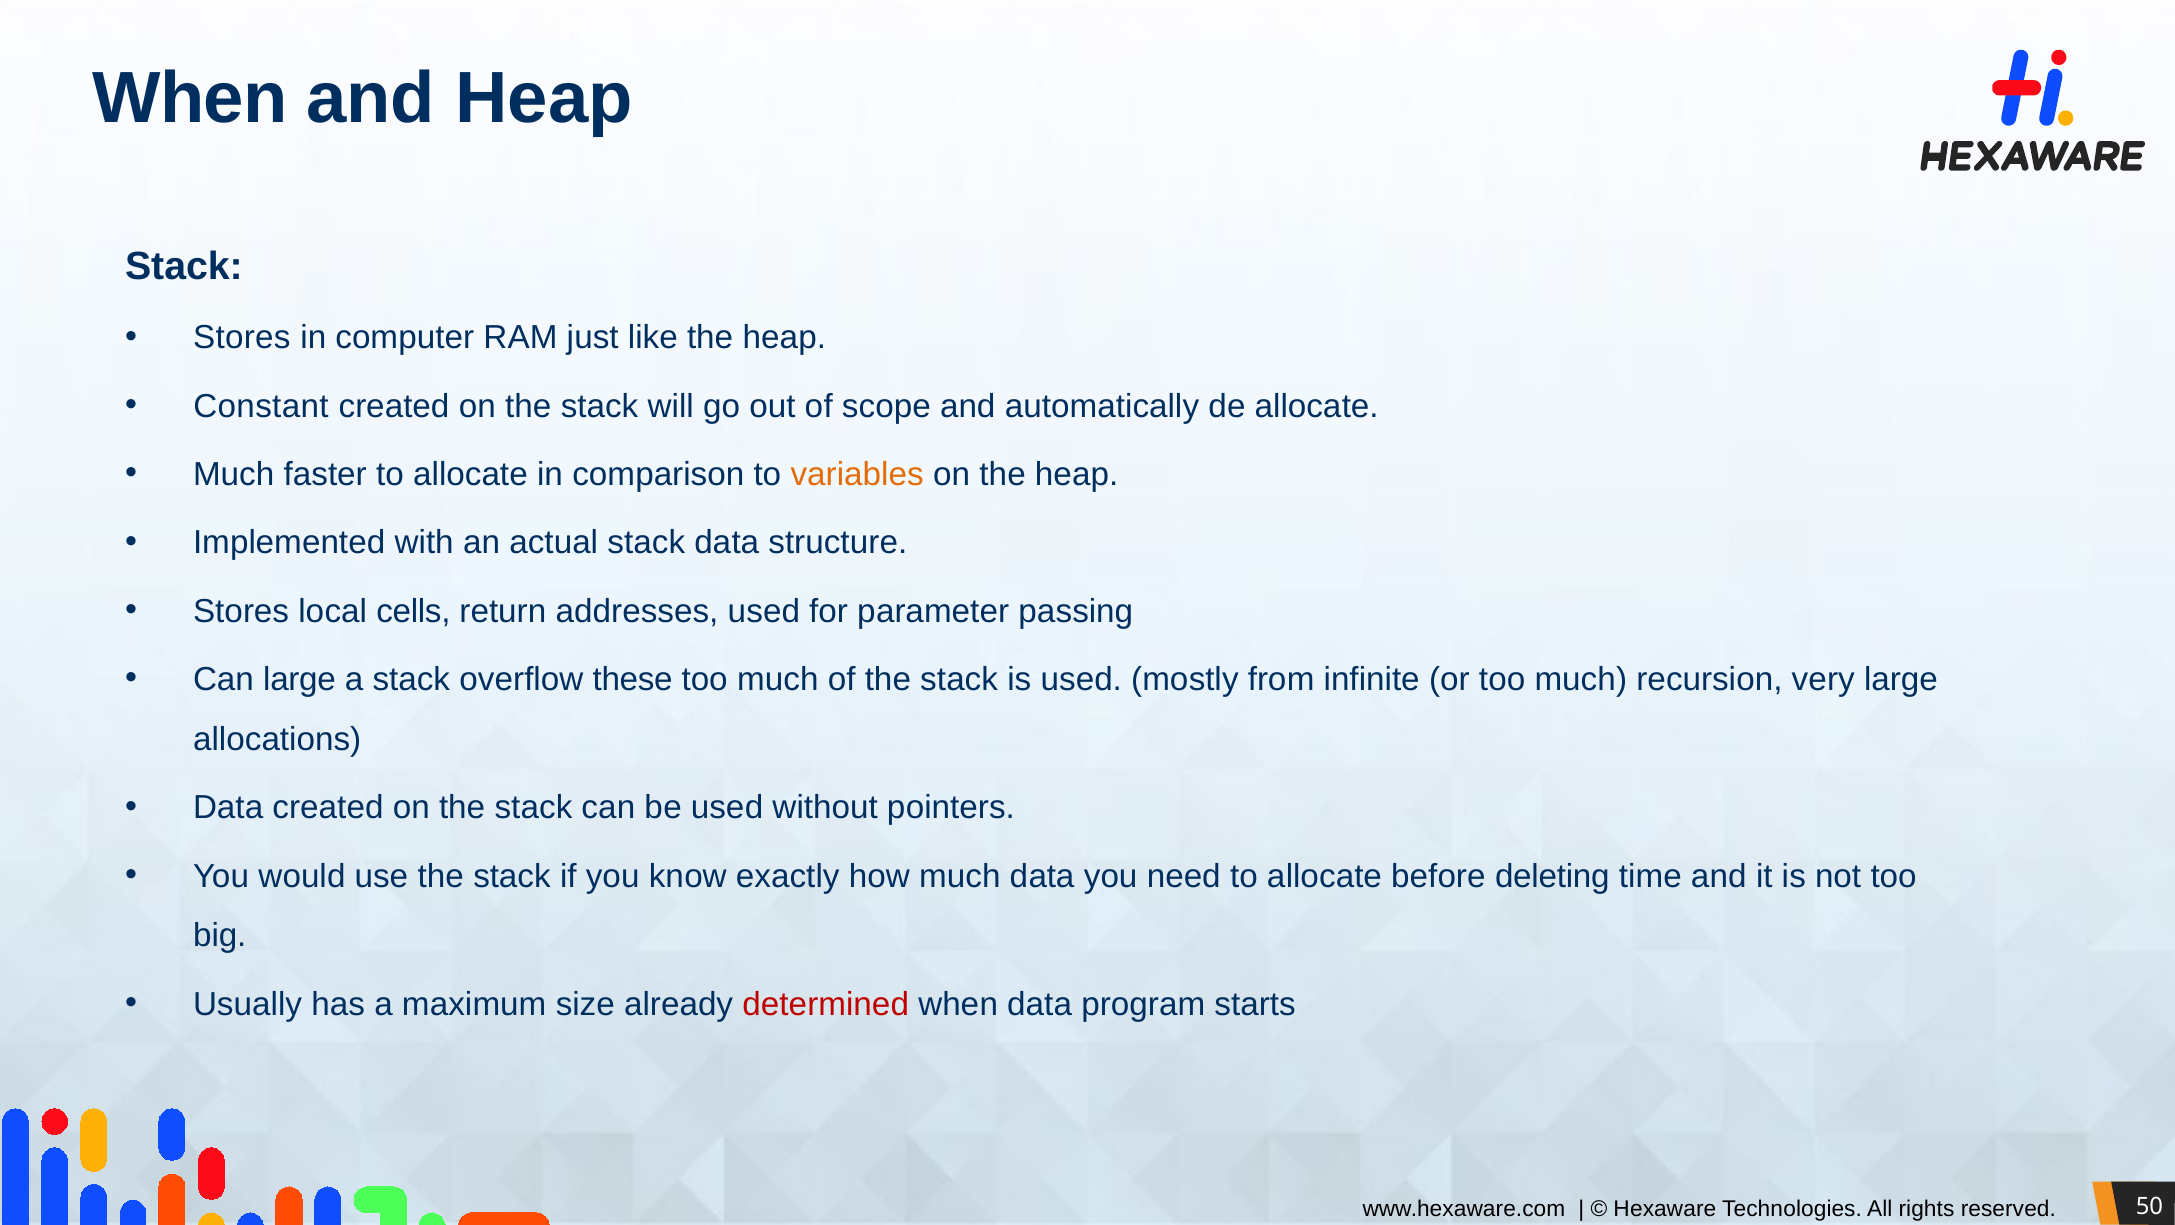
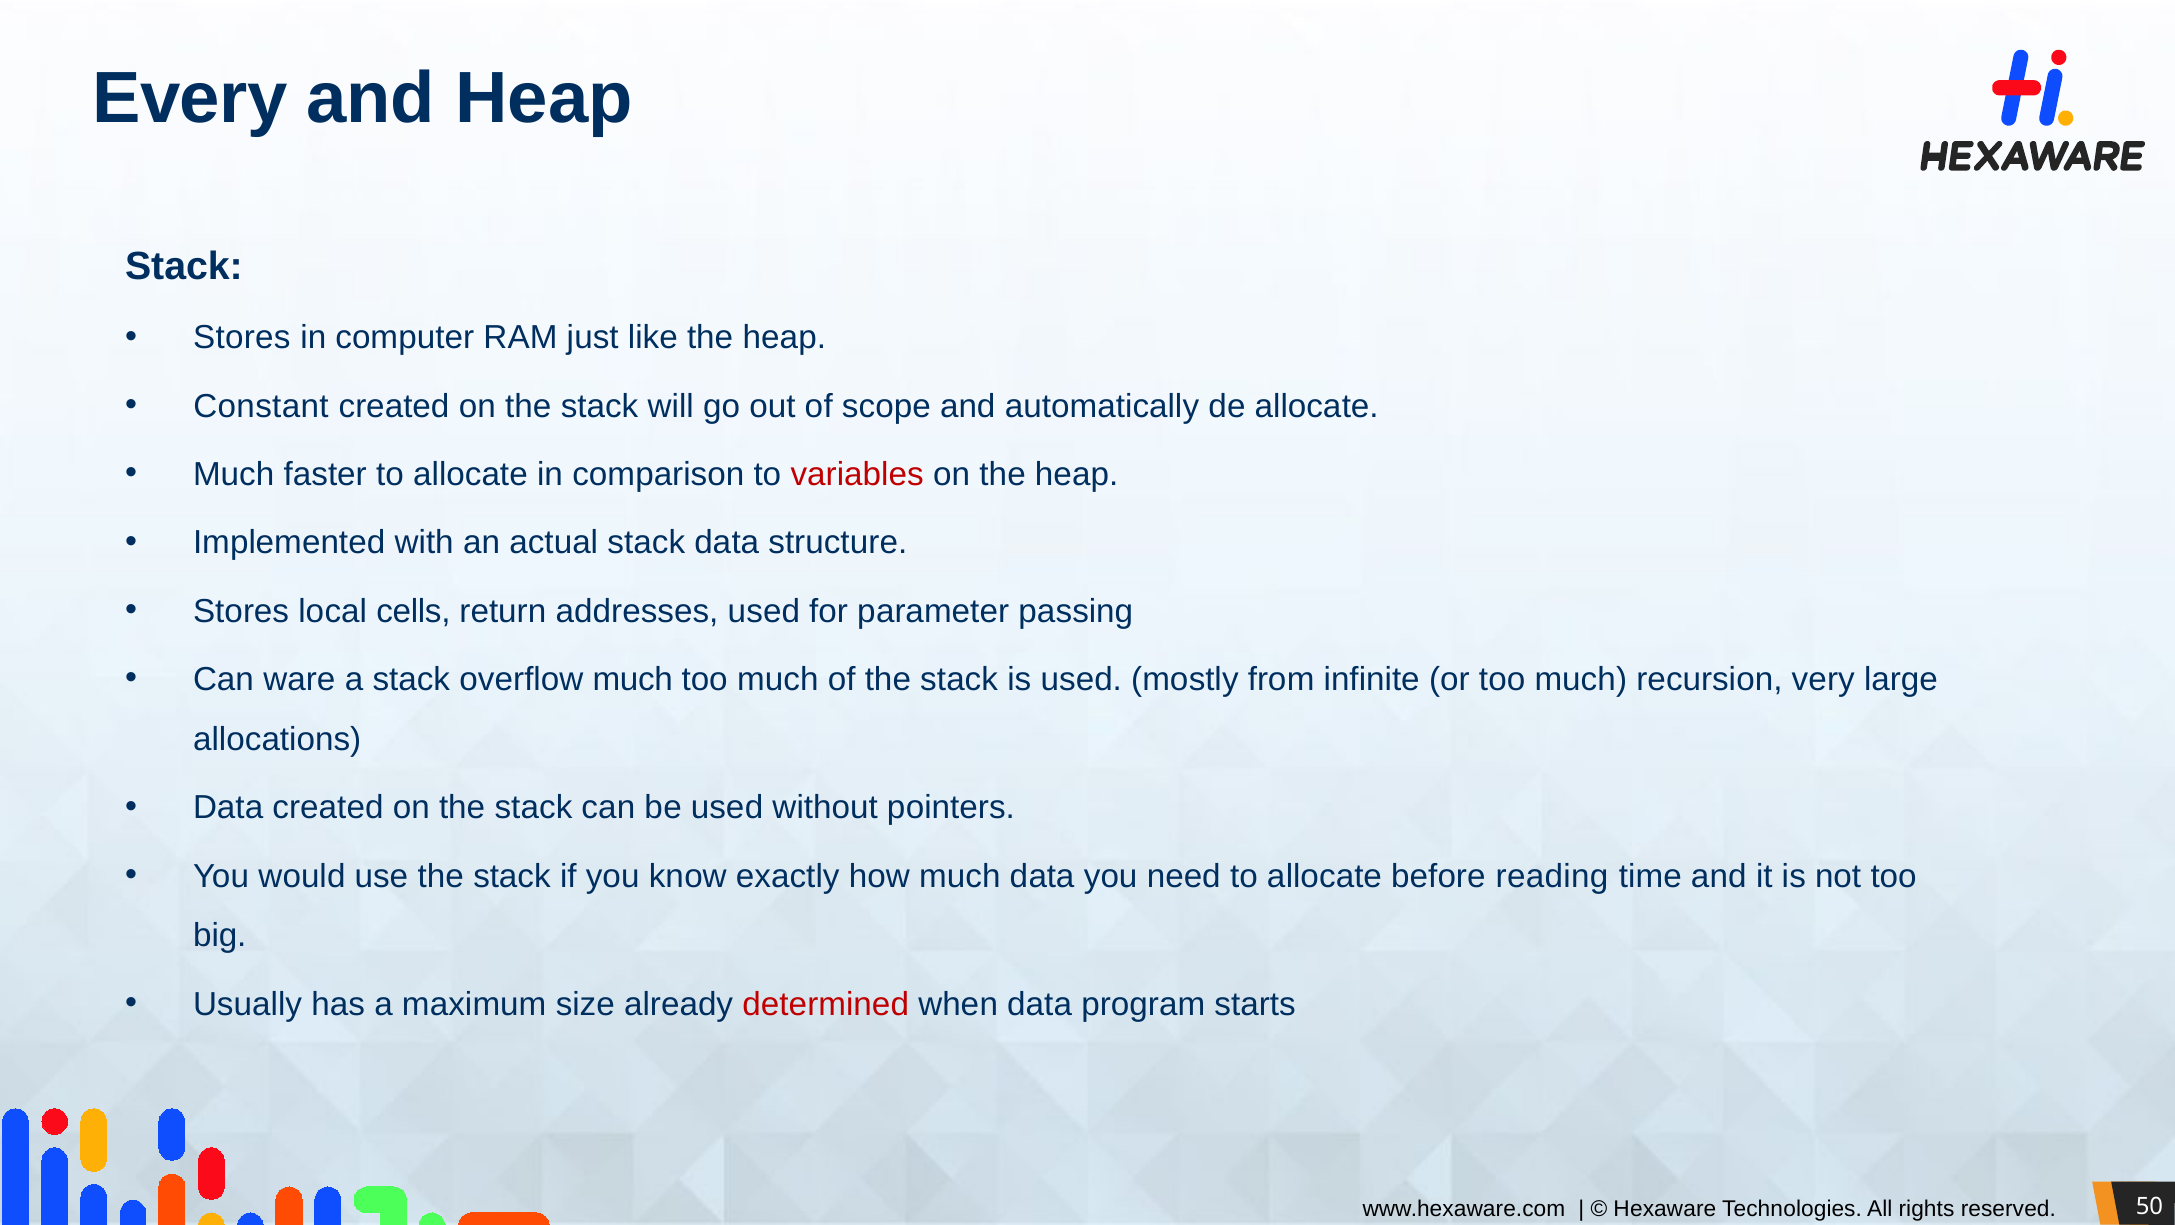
When: When -> Every (190, 98)
variables colour: orange -> red (857, 474)
Can large: large -> ware (299, 679)
overflow these: these -> much (633, 679)
deleting: deleting -> reading (1552, 876)
